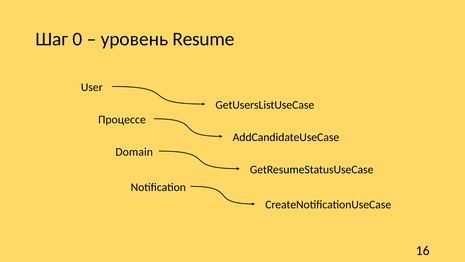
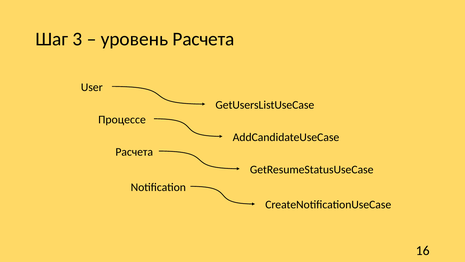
0: 0 -> 3 (77, 39)
уровень Resume: Resume -> Расчета (203, 39)
Domain: Domain -> Расчета (134, 152)
